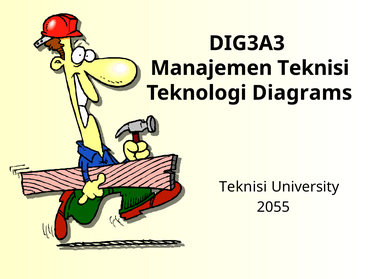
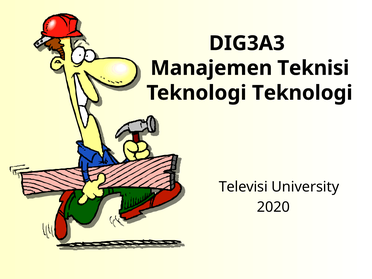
Teknologi Diagrams: Diagrams -> Teknologi (302, 93)
Teknisi: Teknisi -> Televisi (243, 187)
2055: 2055 -> 2020 (273, 207)
